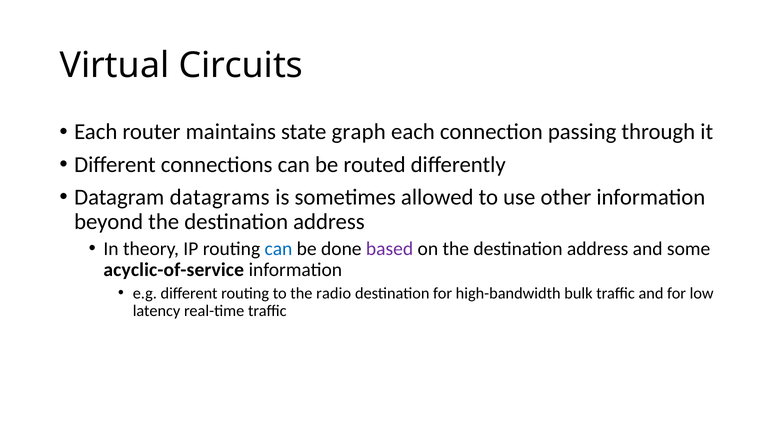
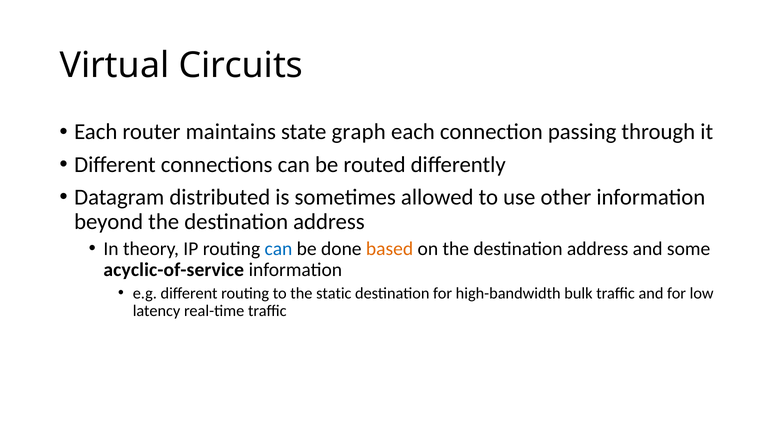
datagrams: datagrams -> distributed (220, 197)
based colour: purple -> orange (390, 249)
radio: radio -> static (334, 293)
